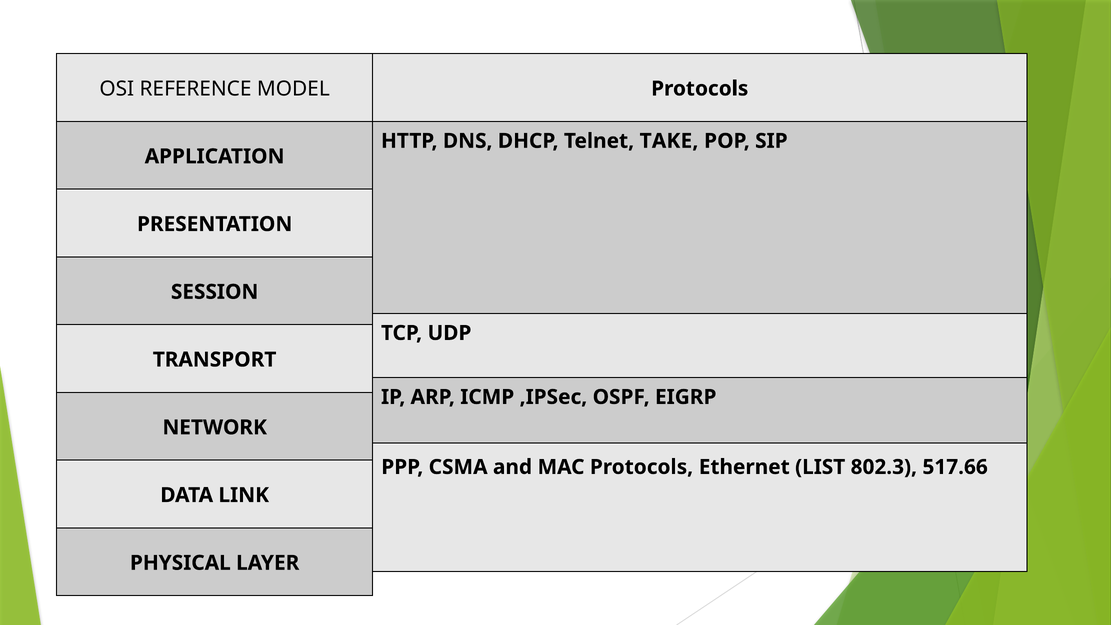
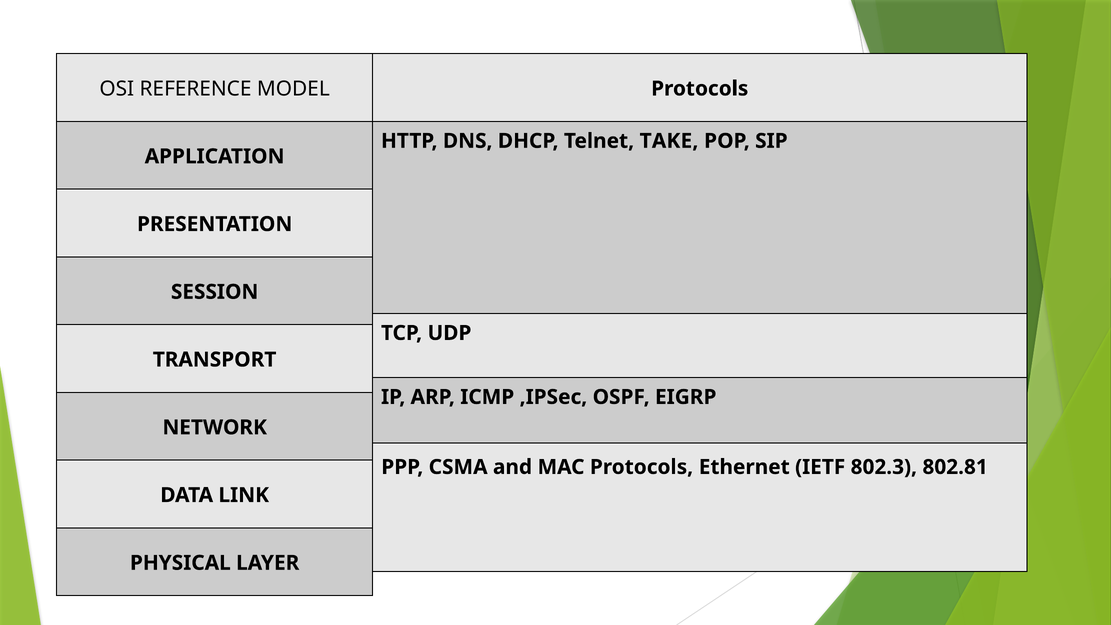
LIST: LIST -> IETF (820, 467)
517.66: 517.66 -> 802.81 (955, 467)
